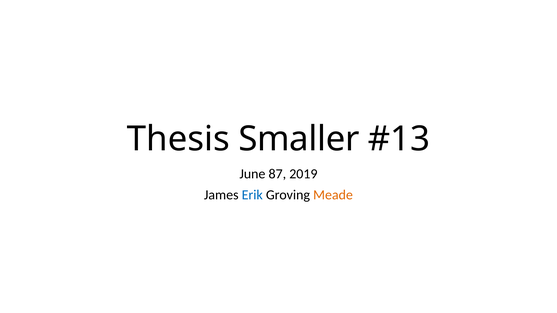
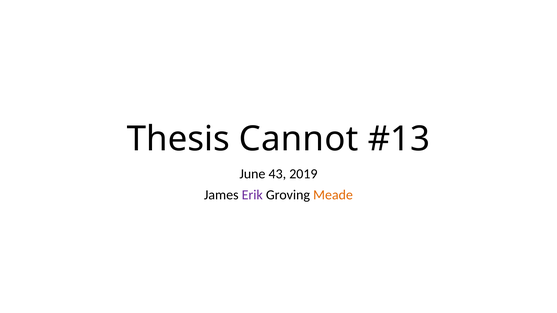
Smaller: Smaller -> Cannot (299, 139)
87: 87 -> 43 (277, 174)
Erik colour: blue -> purple (252, 195)
